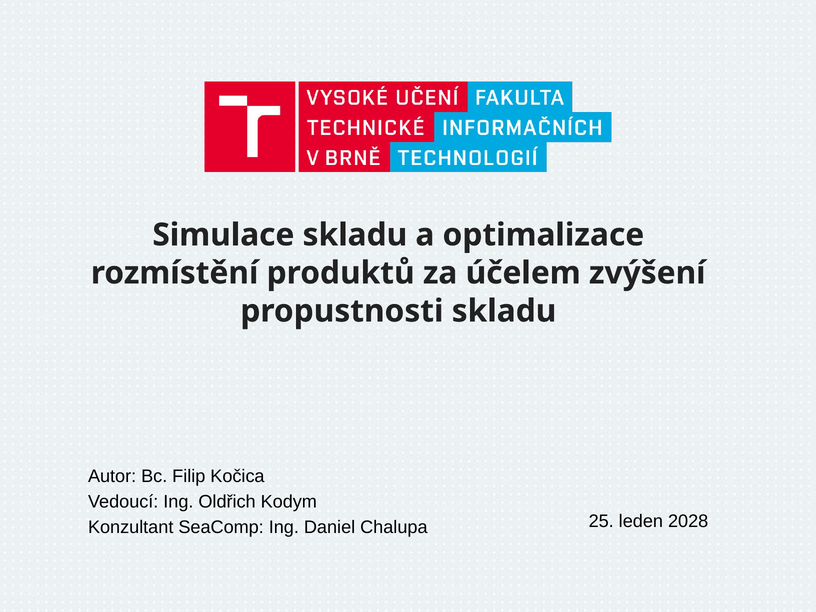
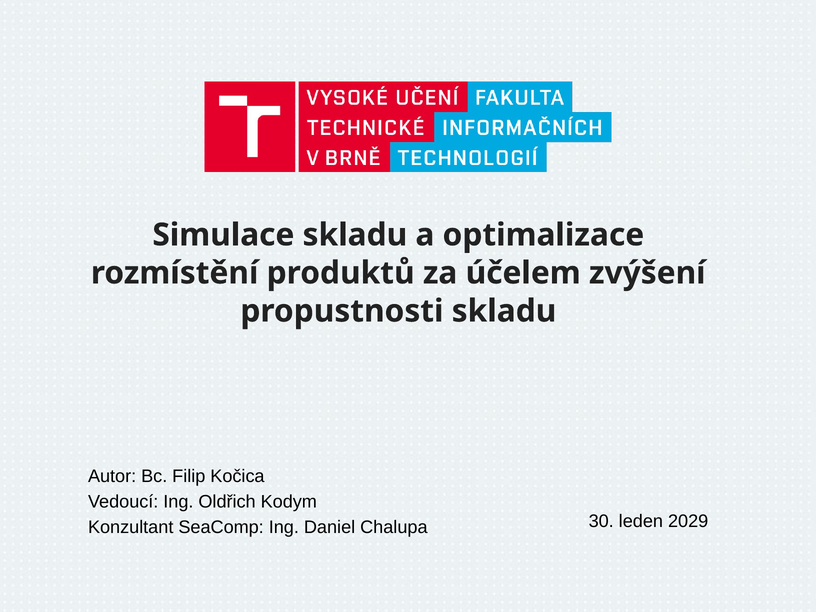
25: 25 -> 30 (601, 521)
2028: 2028 -> 2029 (688, 521)
